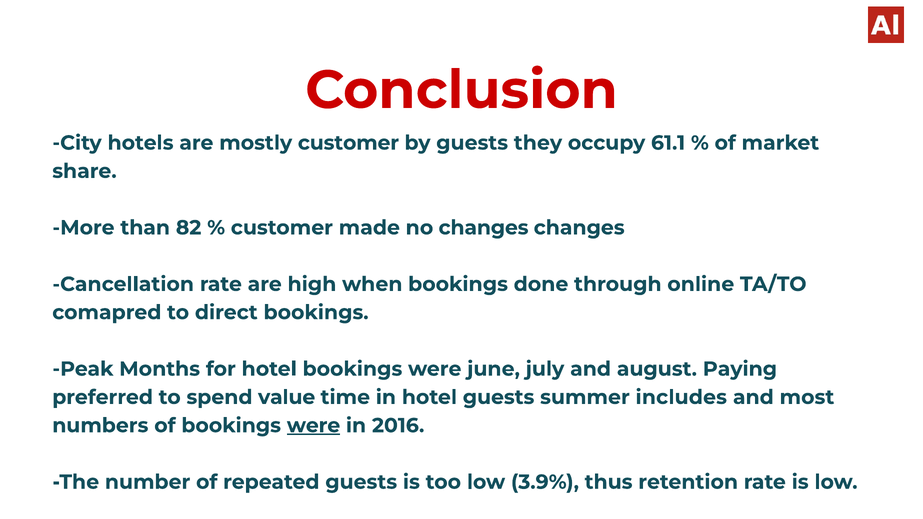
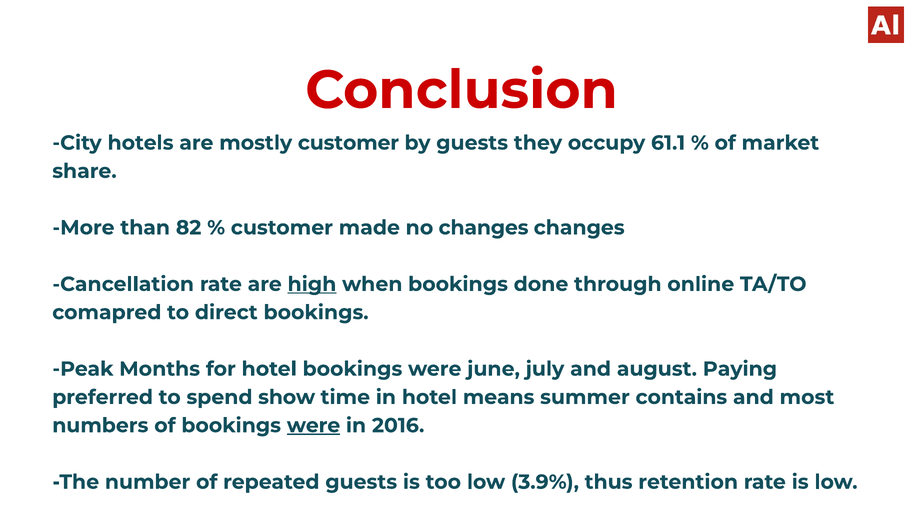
high underline: none -> present (312, 284)
value: value -> show (287, 397)
hotel guests: guests -> means (499, 397)
includes: includes -> contains (681, 397)
